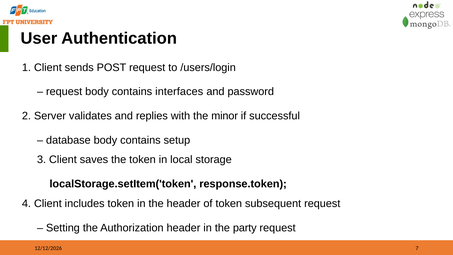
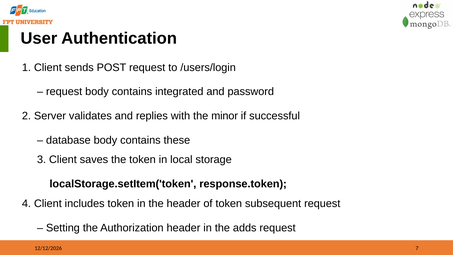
interfaces: interfaces -> integrated (179, 92)
setup: setup -> these (177, 140)
party: party -> adds (245, 228)
